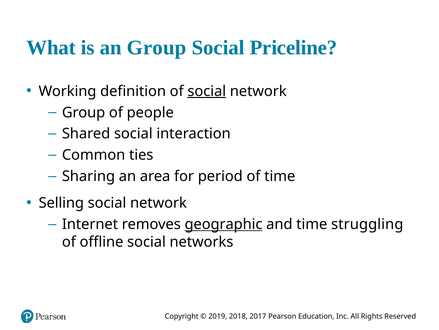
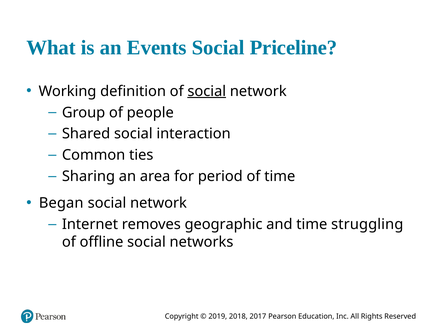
an Group: Group -> Events (157, 48)
Selling: Selling -> Began (61, 203)
geographic underline: present -> none (224, 224)
